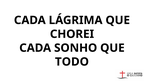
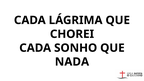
TODO: TODO -> NADA (72, 62)
